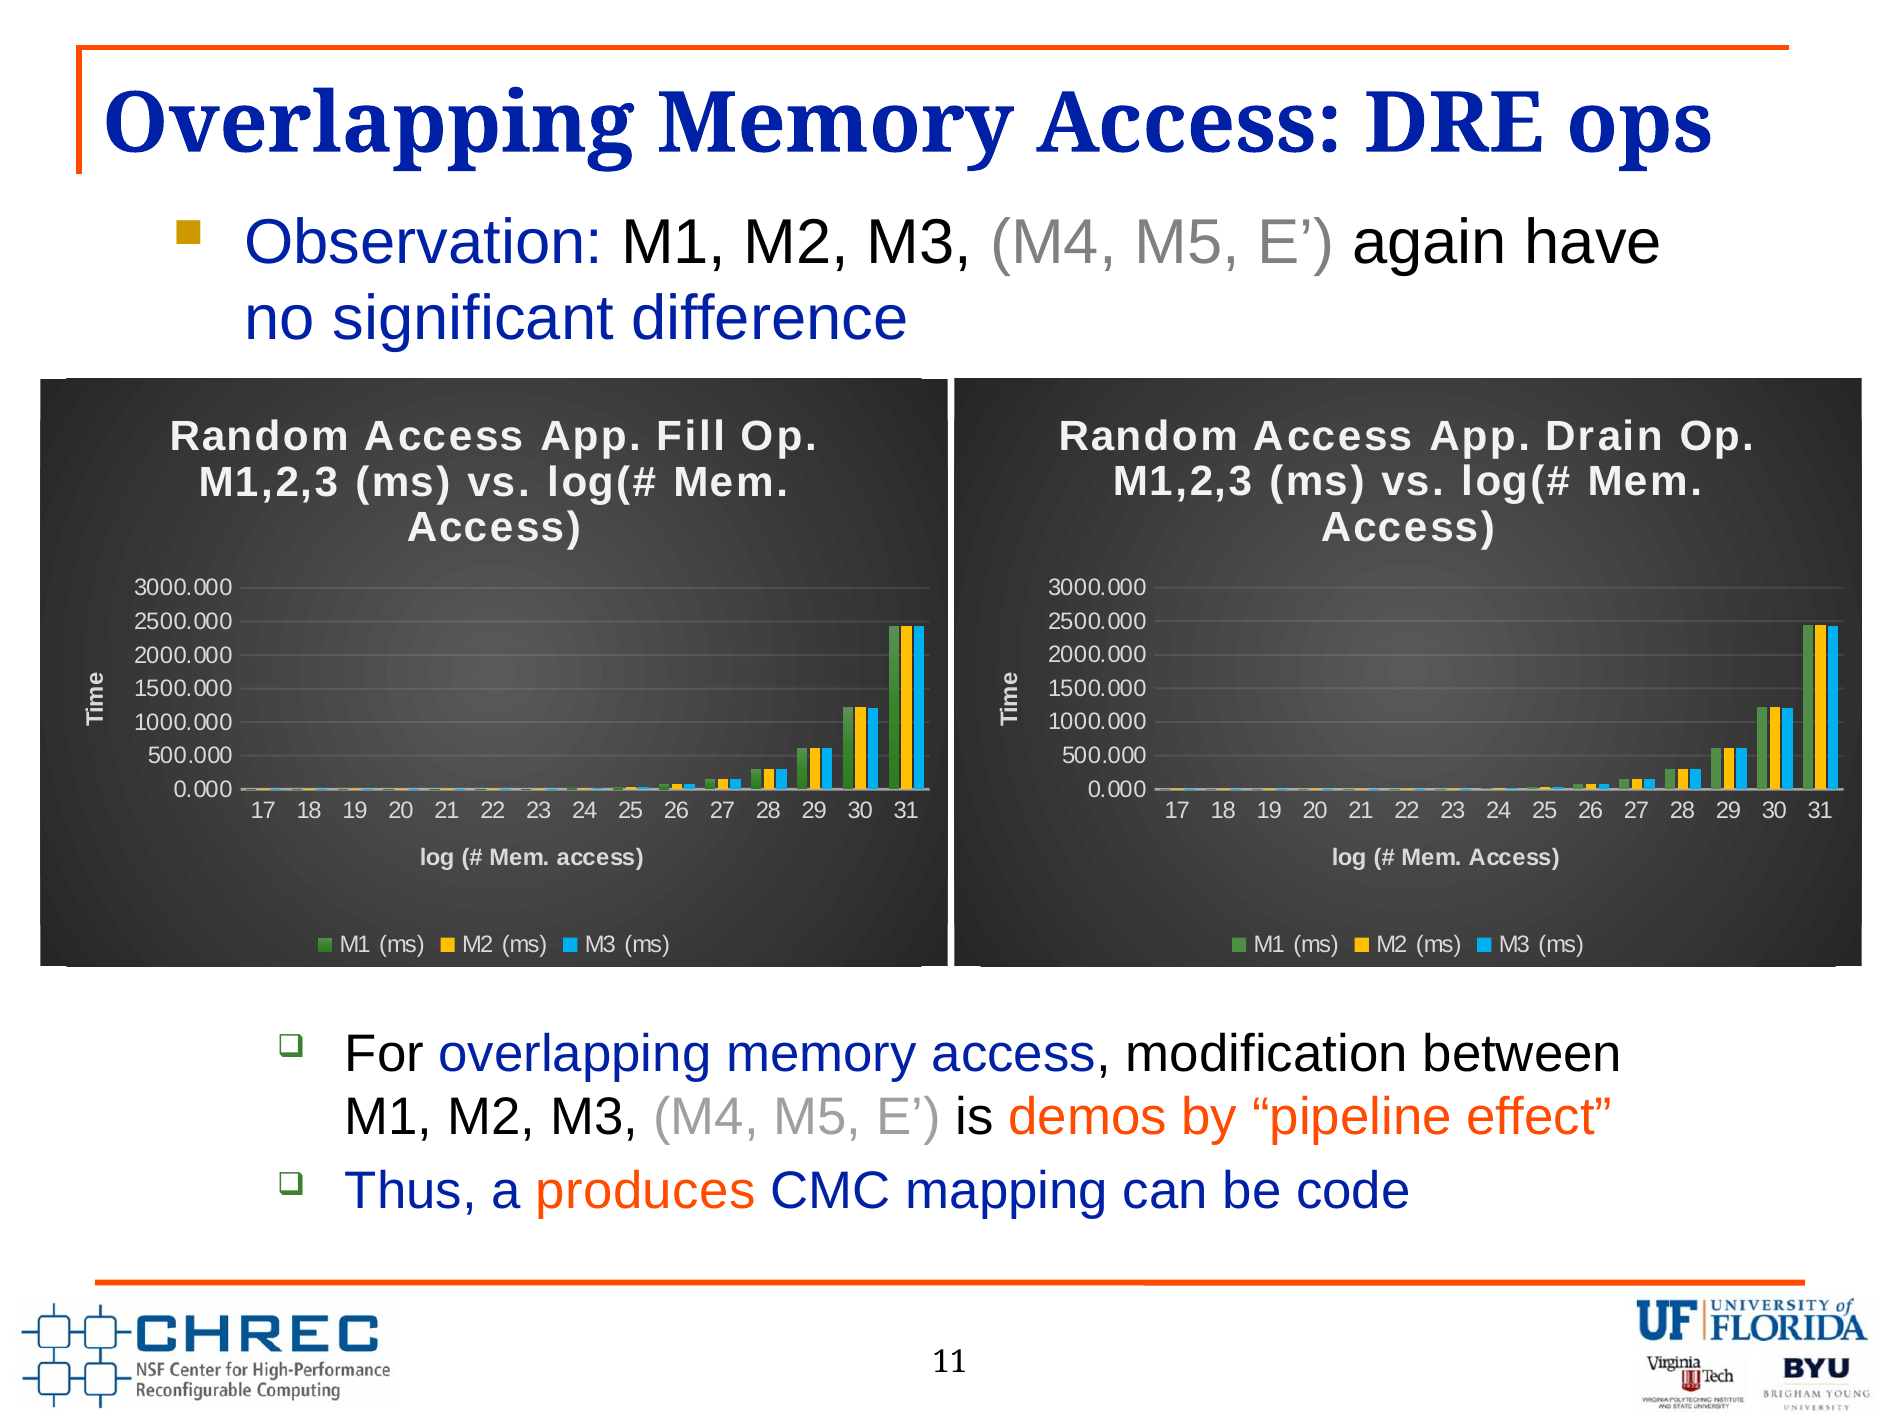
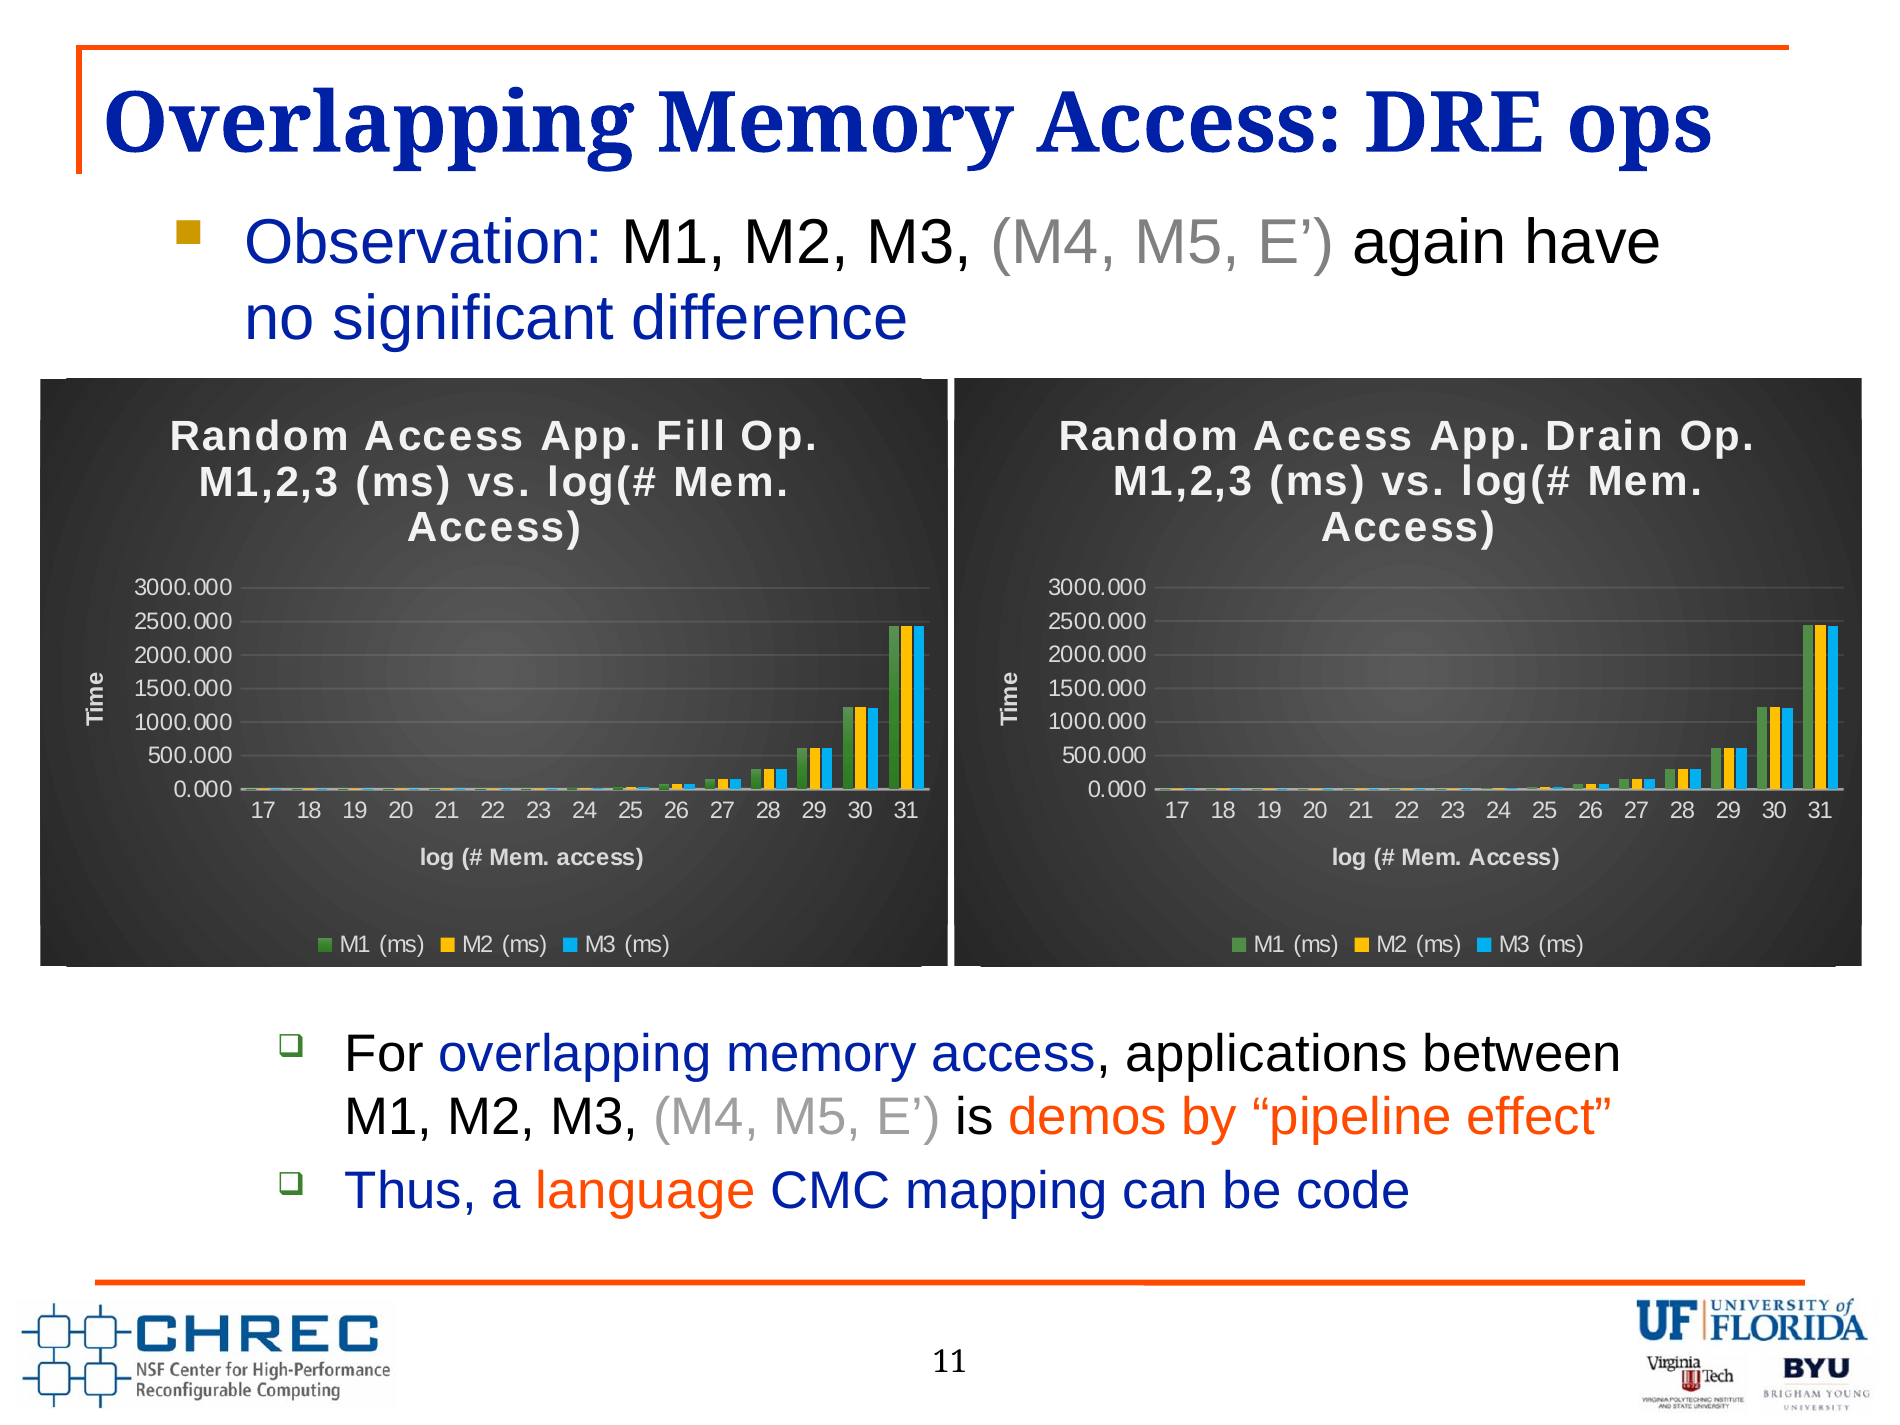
modification: modification -> applications (1267, 1054)
produces: produces -> language (646, 1191)
